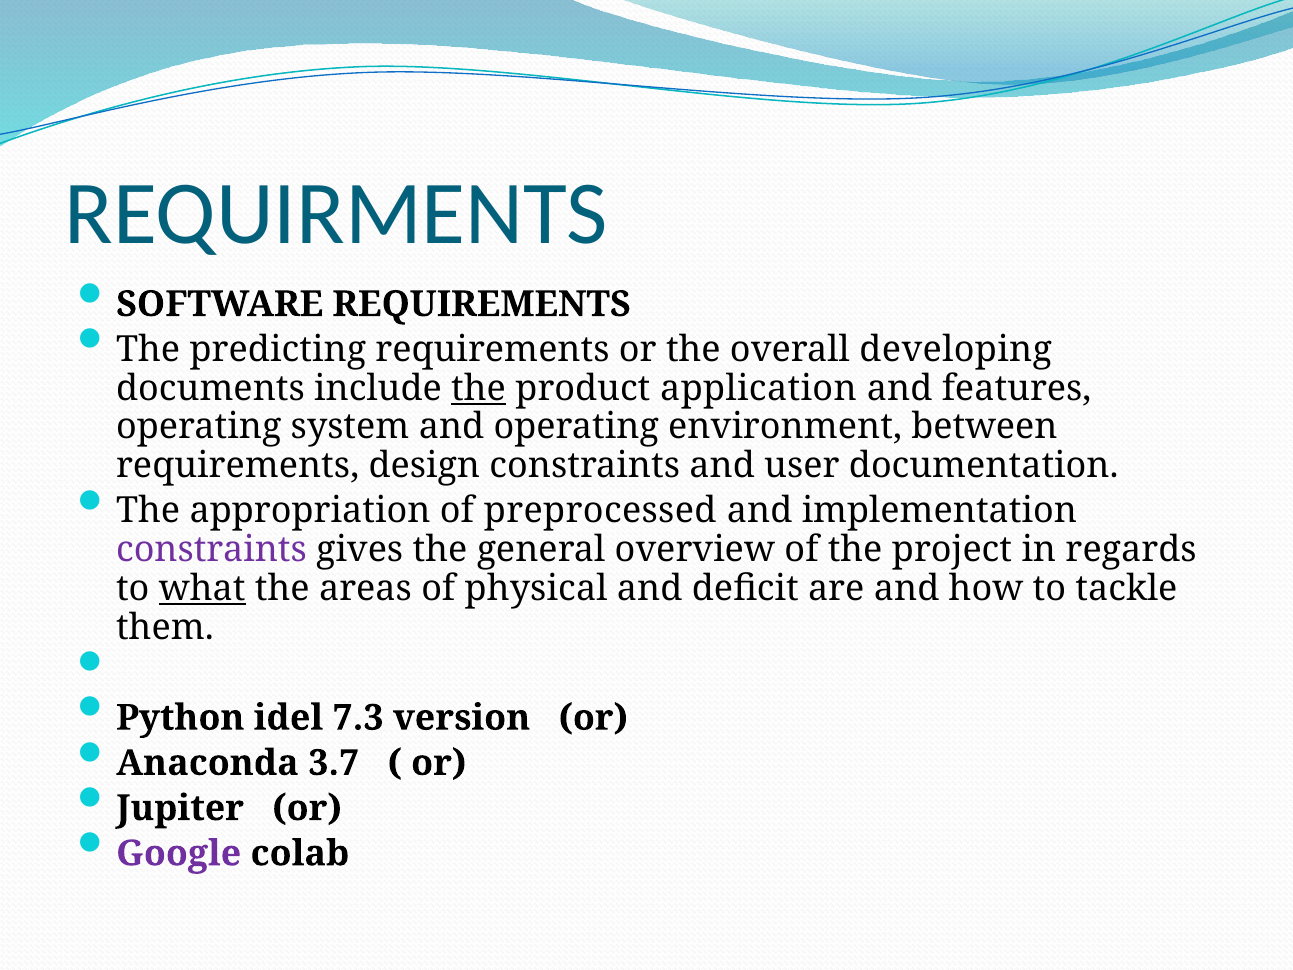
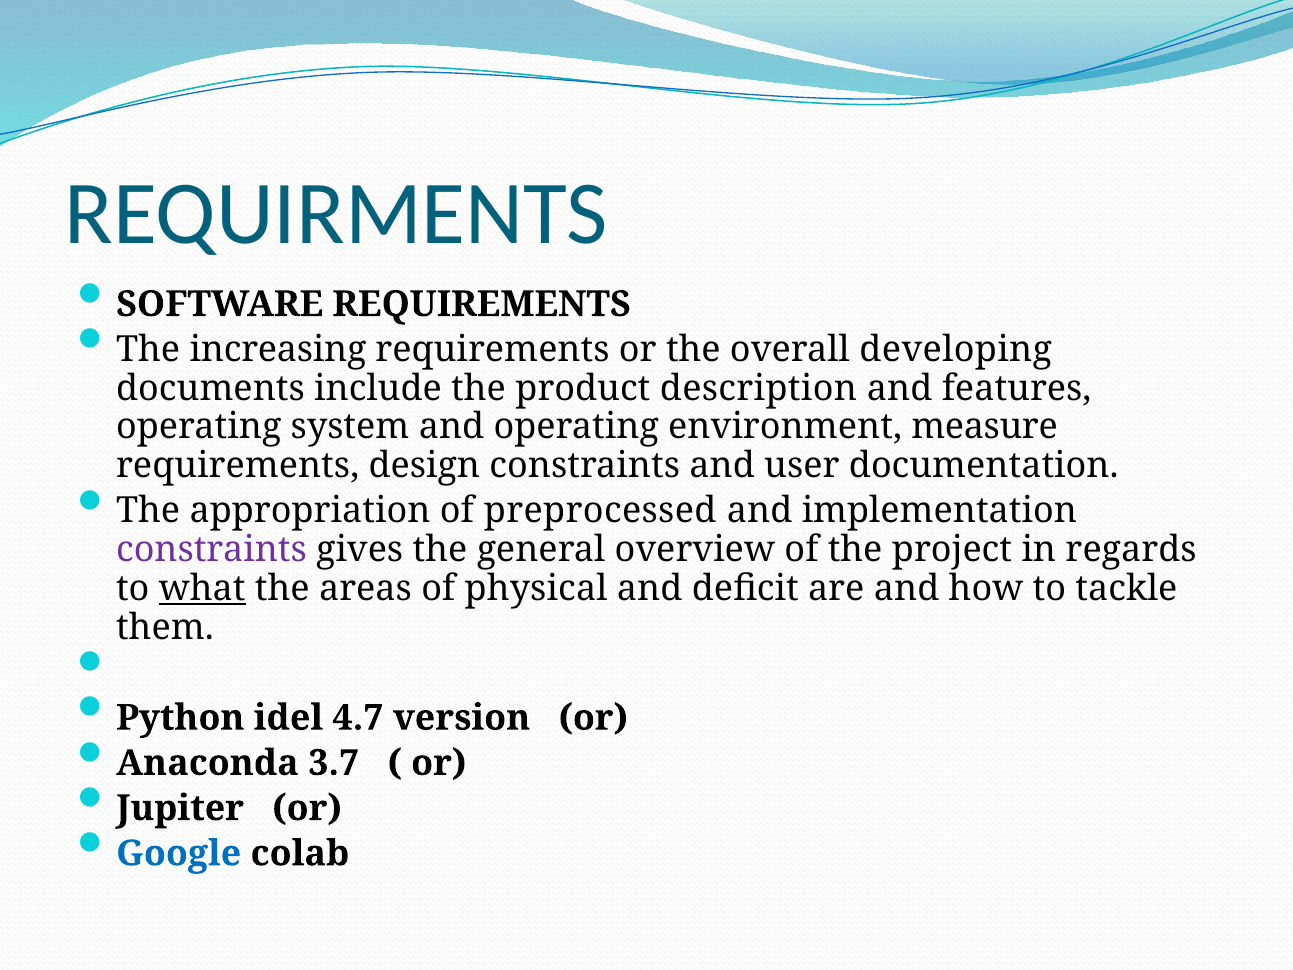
predicting: predicting -> increasing (278, 349)
the underline: present -> none (479, 388)
application: application -> description (758, 388)
between: between -> measure (985, 427)
7.3: 7.3 -> 4.7 (358, 718)
Google colour: purple -> blue (179, 853)
